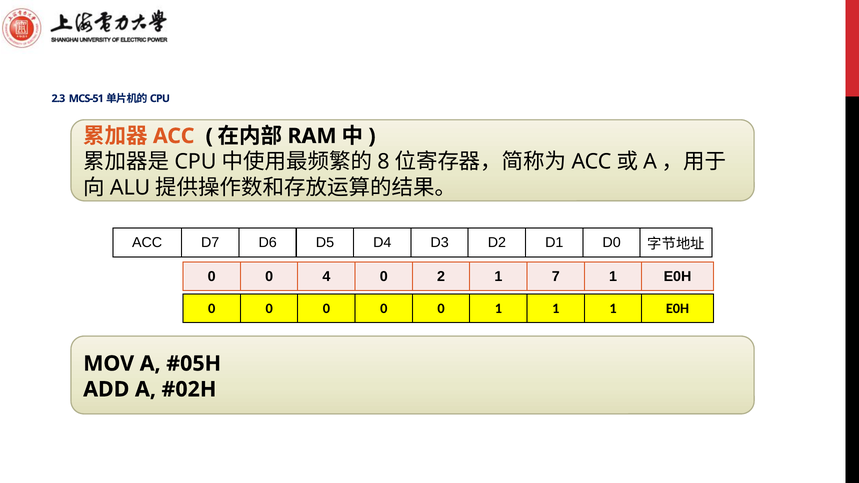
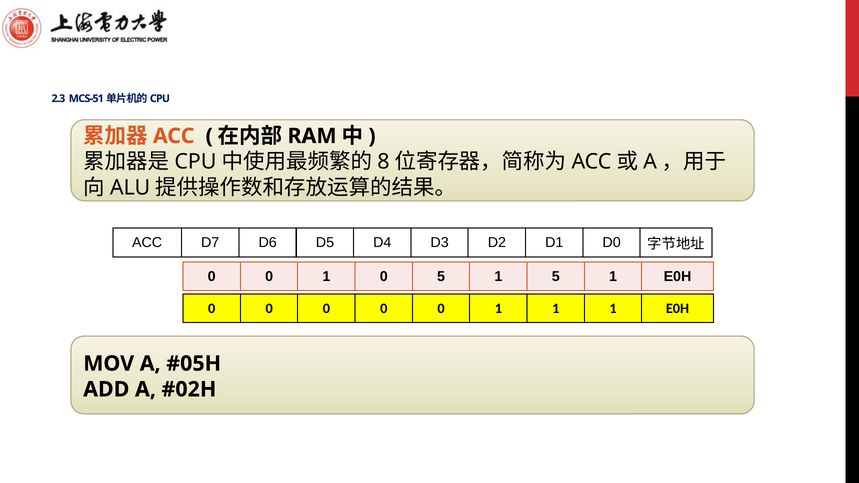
4: 4 -> 1 (326, 277)
0 2: 2 -> 5 (441, 277)
1 7: 7 -> 5 (556, 277)
